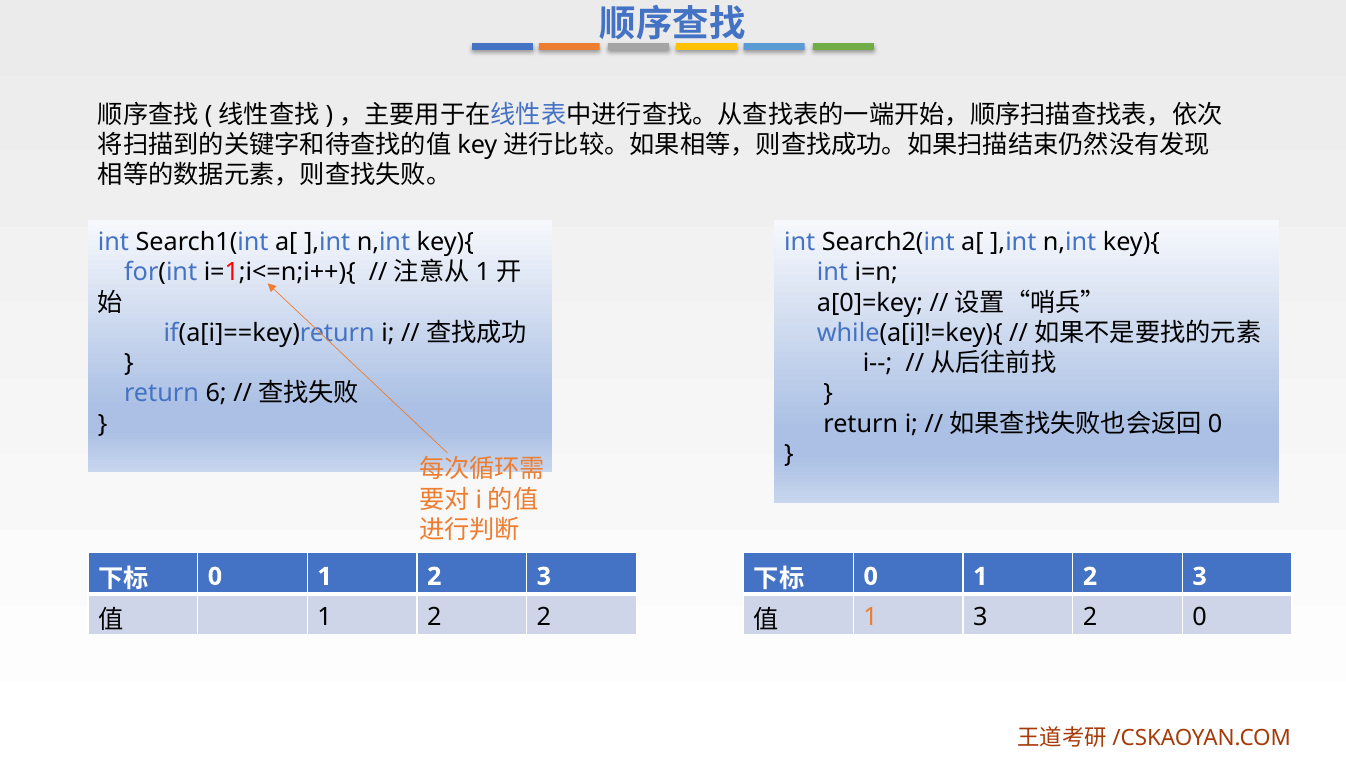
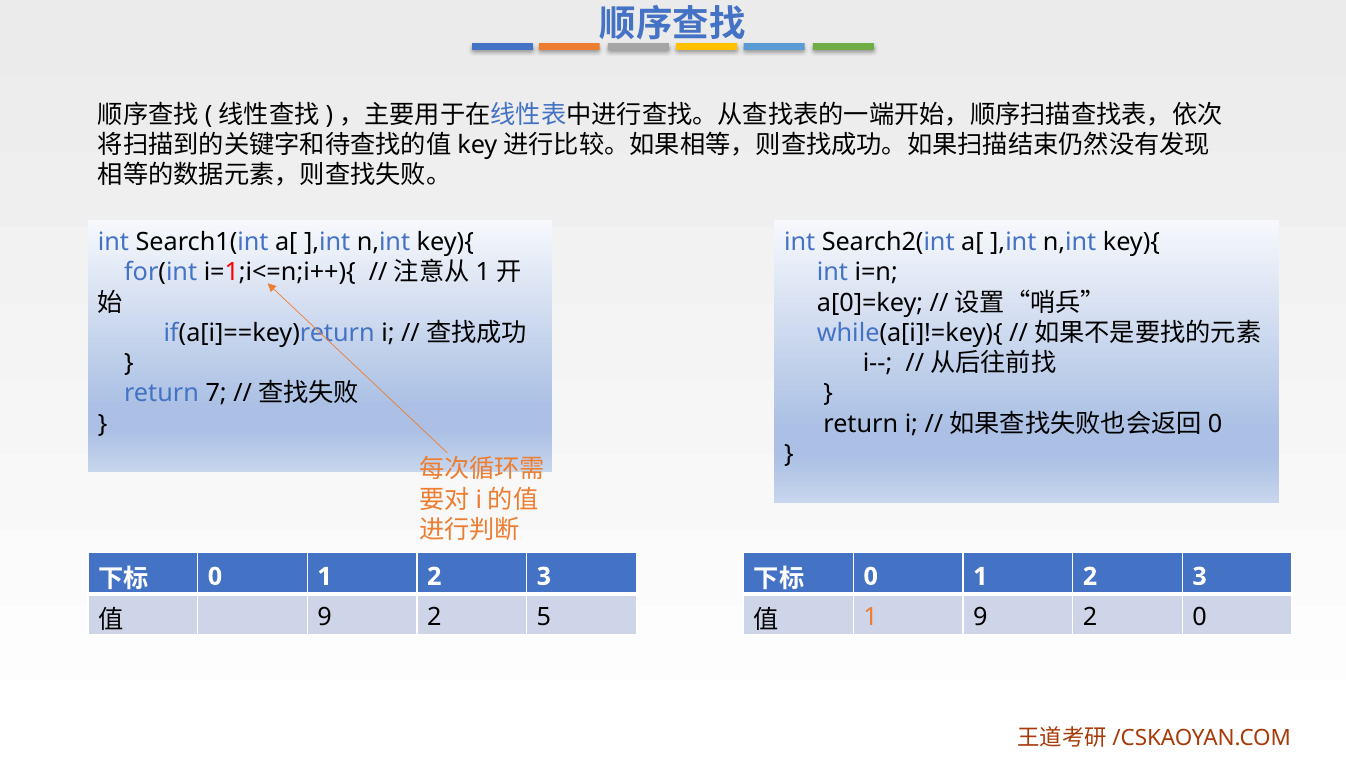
6: 6 -> 7 (216, 394)
1: 1 -> 9 (325, 618)
2 2: 2 -> 5 (544, 618)
1 3: 3 -> 9 (980, 618)
